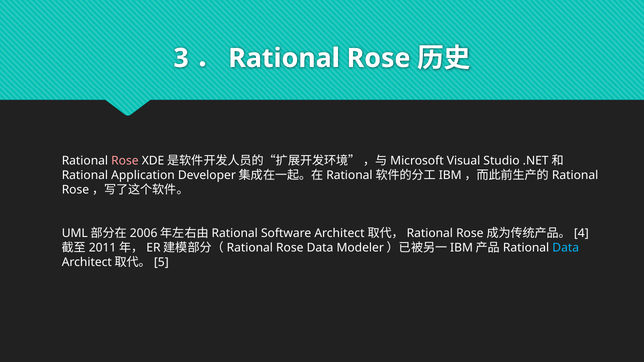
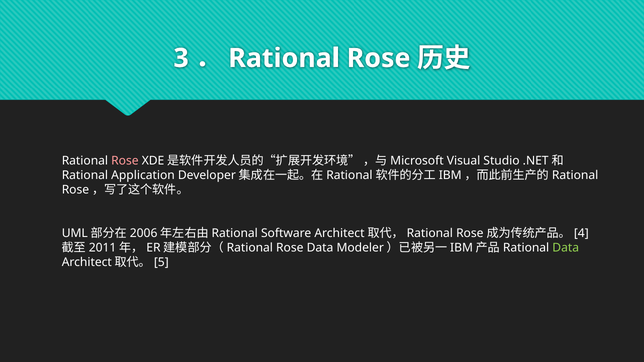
Data colour: light blue -> light green (566, 248)
